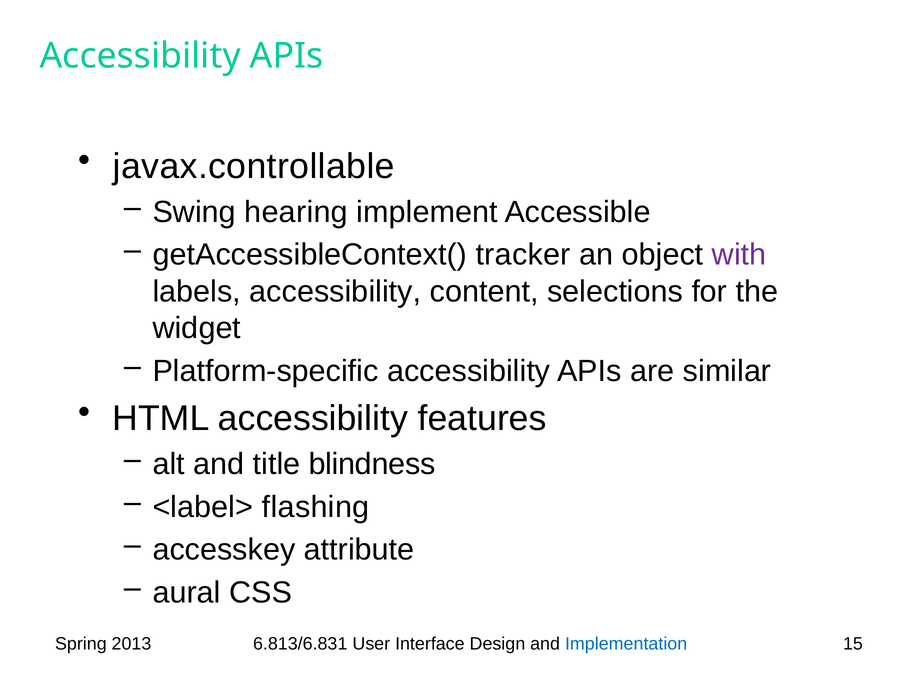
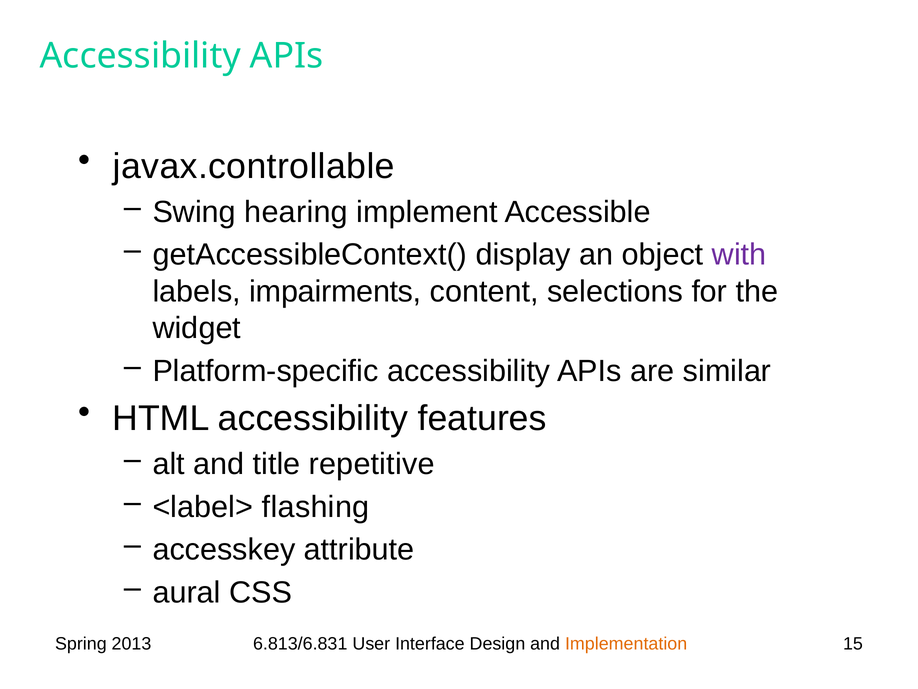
tracker: tracker -> display (523, 255)
labels accessibility: accessibility -> impairments (335, 291)
blindness: blindness -> repetitive (372, 464)
Implementation colour: blue -> orange (626, 644)
